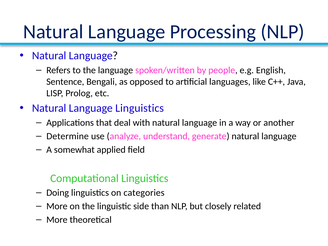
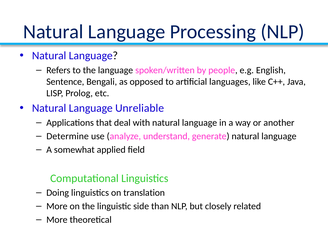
Language Linguistics: Linguistics -> Unreliable (140, 108)
categories: categories -> translation (144, 193)
